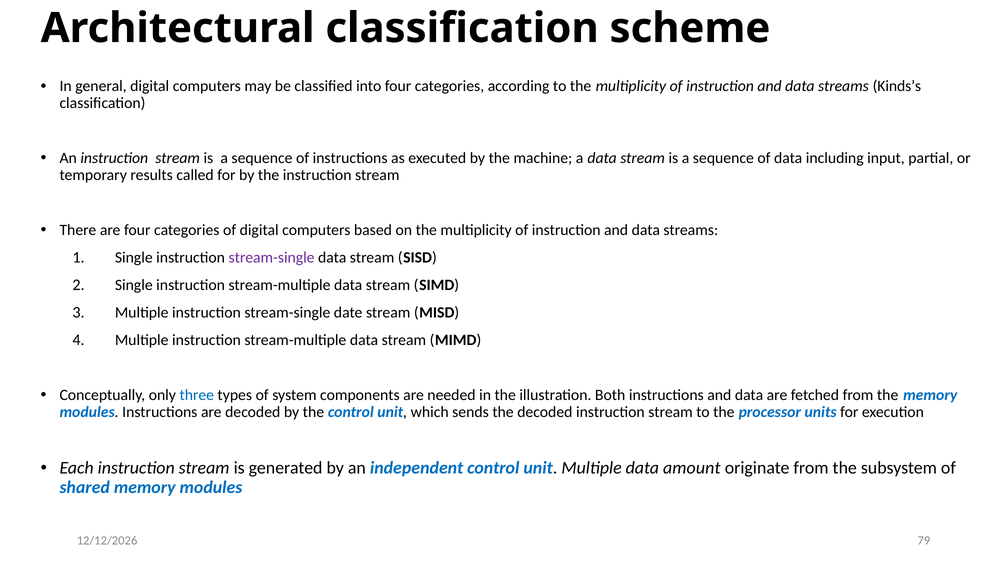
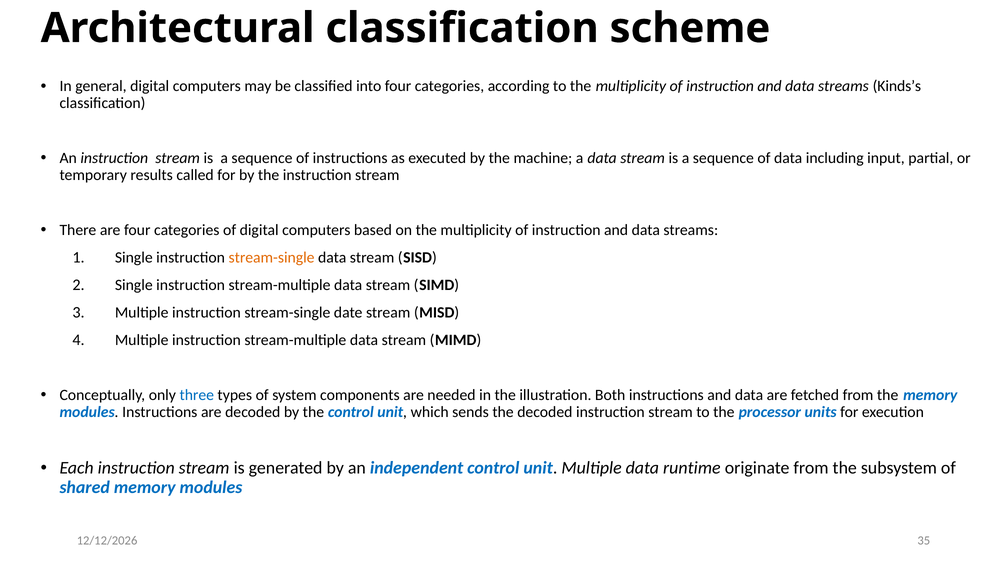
stream-single colour: purple -> orange (272, 258)
amount: amount -> runtime (692, 468)
79: 79 -> 35 (924, 541)
